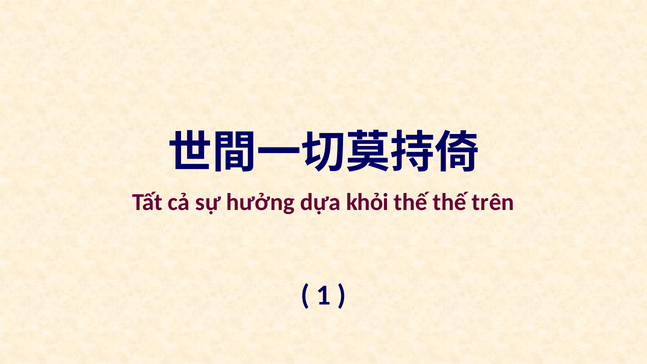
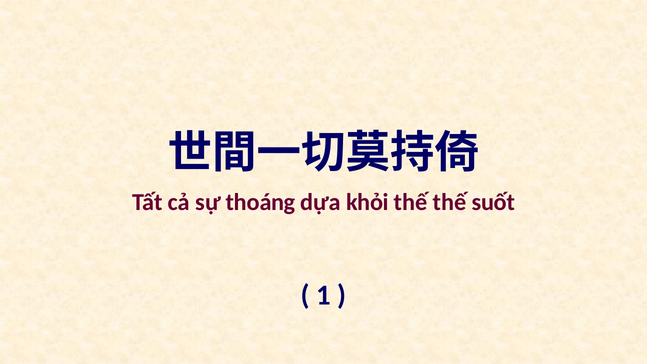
hưởng: hưởng -> thoáng (261, 202)
trên: trên -> suốt (493, 202)
